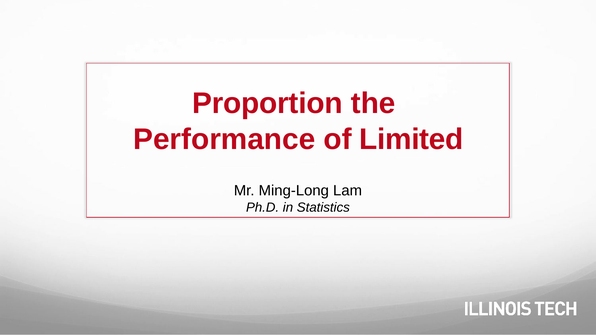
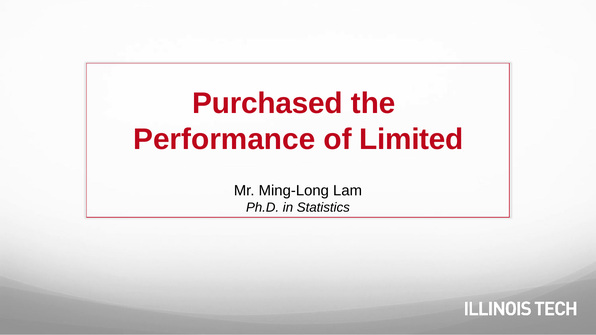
Proportion: Proportion -> Purchased (267, 104)
